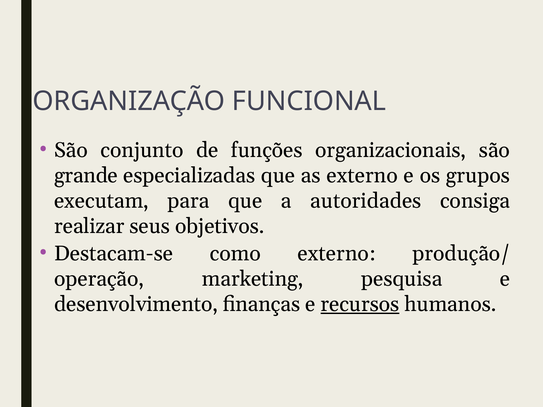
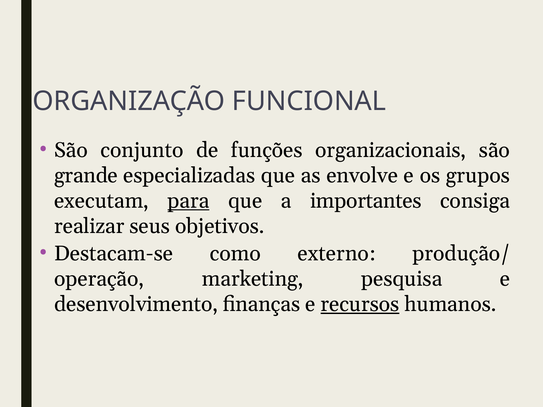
as externo: externo -> envolve (362, 176)
para underline: none -> present (189, 201)
autoridades: autoridades -> importantes (366, 201)
